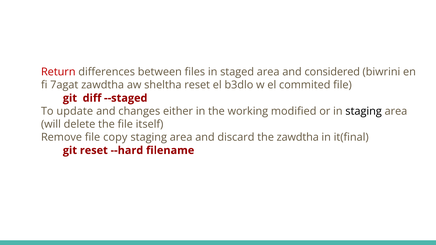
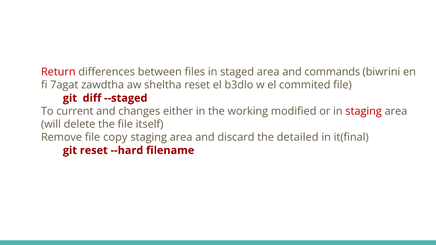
considered: considered -> commands (332, 72)
update: update -> current (75, 111)
staging colour: black -> red (364, 111)
the zawdtha: zawdtha -> detailed (298, 137)
